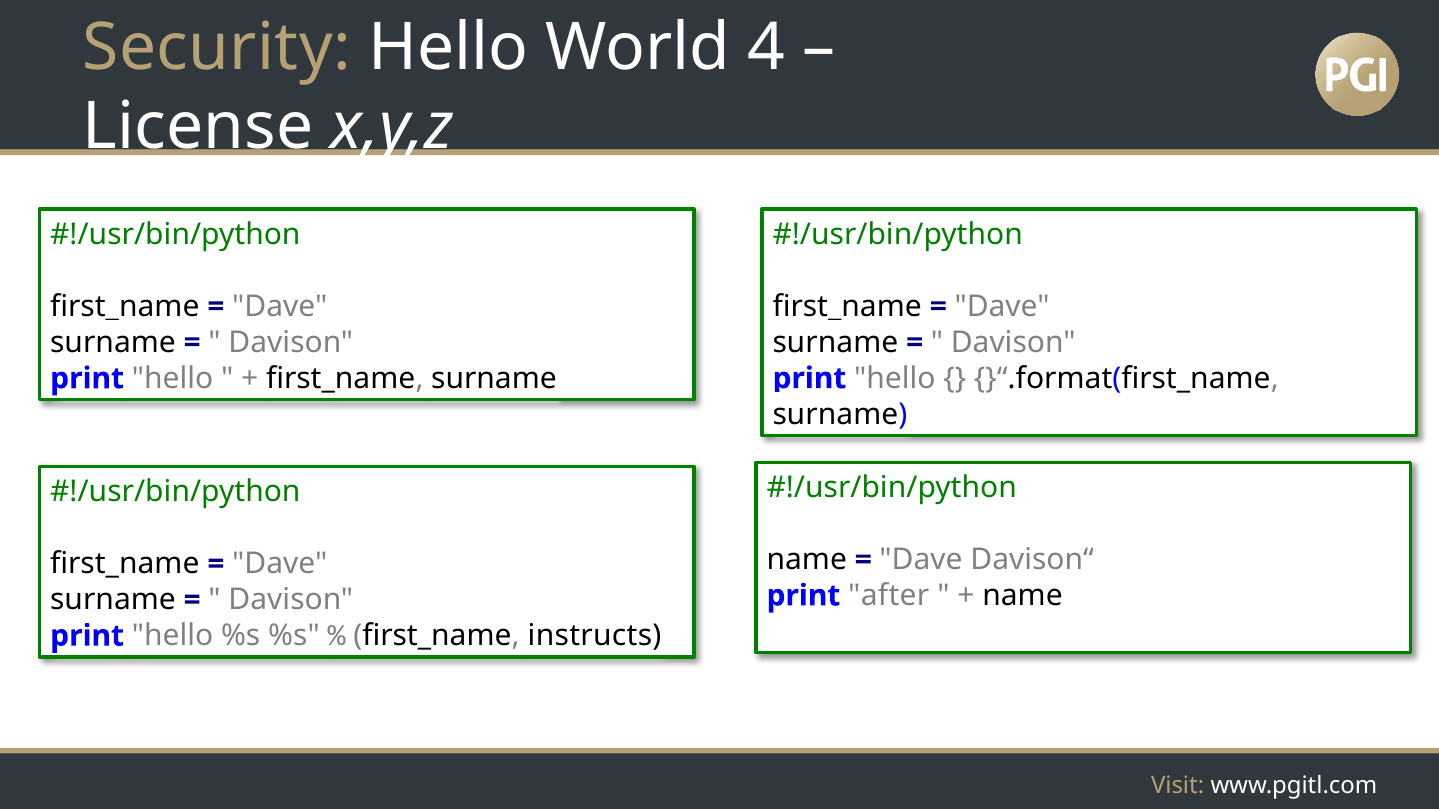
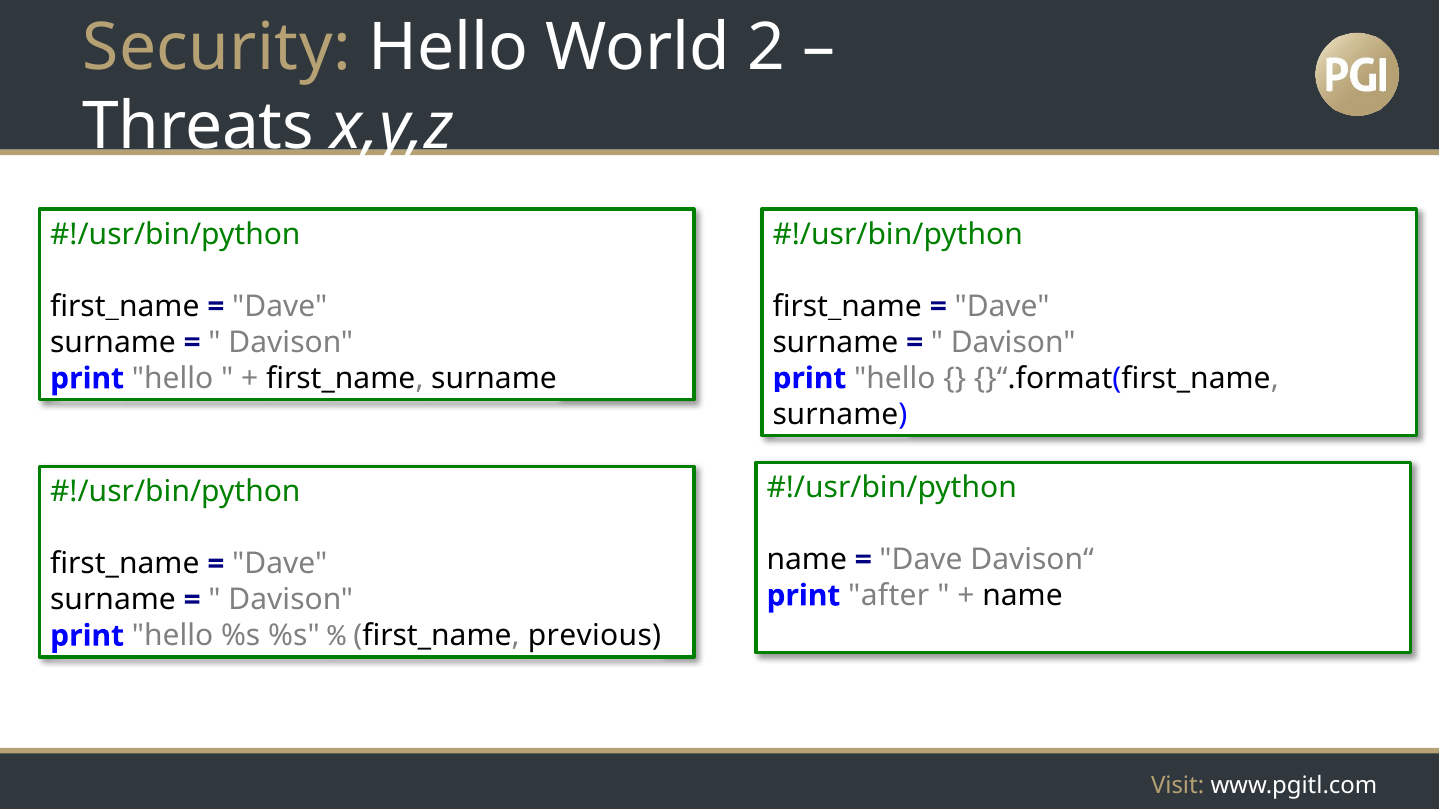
4: 4 -> 2 (766, 47)
License: License -> Threats (198, 126)
instructs: instructs -> previous (595, 636)
